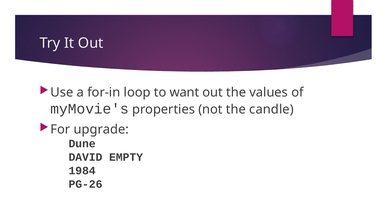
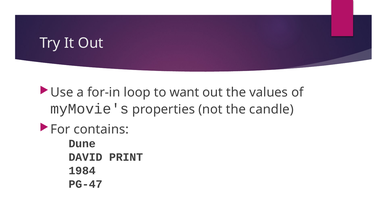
upgrade: upgrade -> contains (101, 130)
EMPTY: EMPTY -> PRINT (126, 158)
PG-26: PG-26 -> PG-47 (85, 185)
